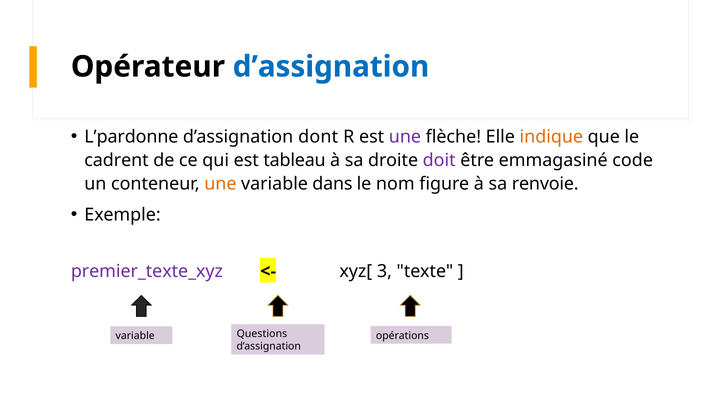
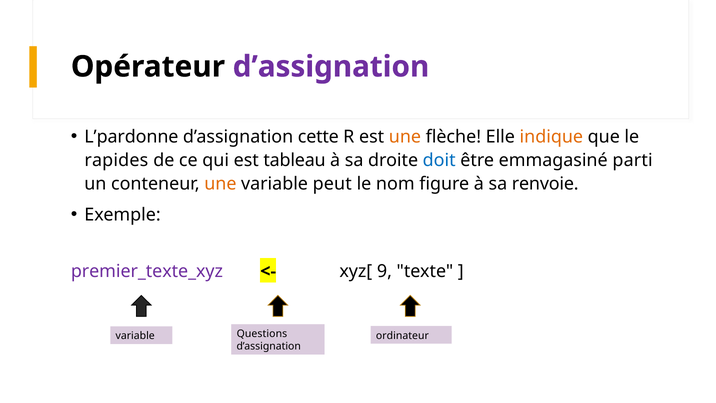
d’assignation colour: blue -> purple (331, 67)
dont: dont -> cette (318, 137)
une colour: purple -> orange (405, 137)
cadrent: cadrent -> rapides (116, 160)
doit colour: purple -> blue (439, 160)
code: code -> parti (633, 160)
dans: dans -> peut (332, 184)
3: 3 -> 9 (384, 271)
opérations: opérations -> ordinateur (402, 335)
